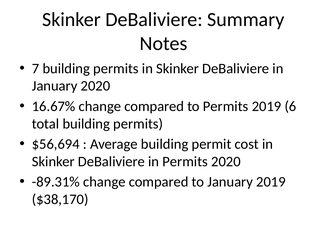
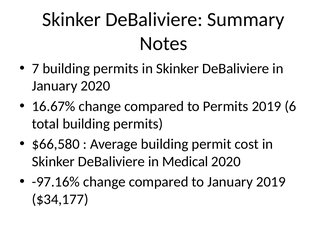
$56,694: $56,694 -> $66,580 (56, 144)
in Permits: Permits -> Medical (185, 162)
-89.31%: -89.31% -> -97.16% (56, 182)
$38,170: $38,170 -> $34,177 (60, 199)
